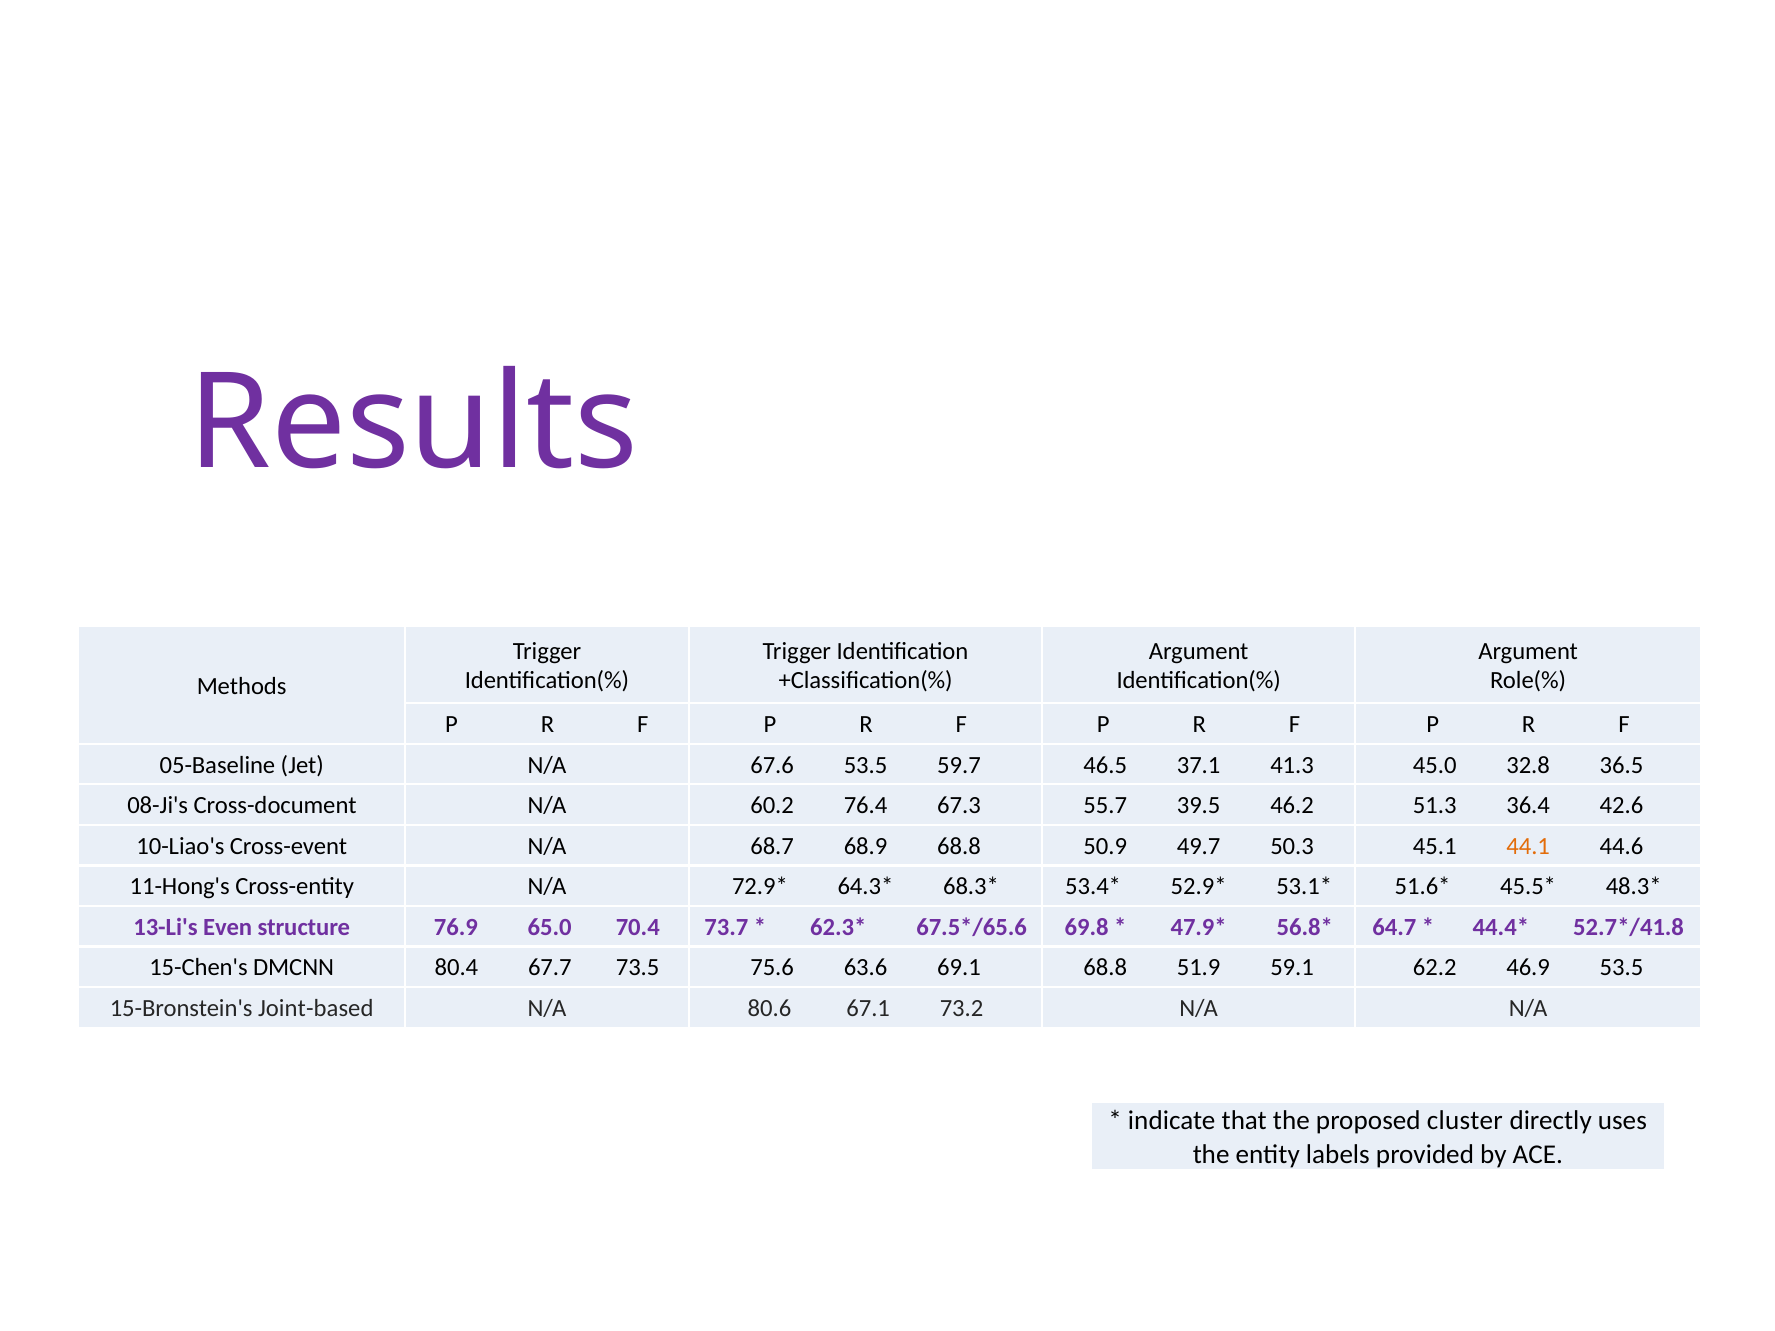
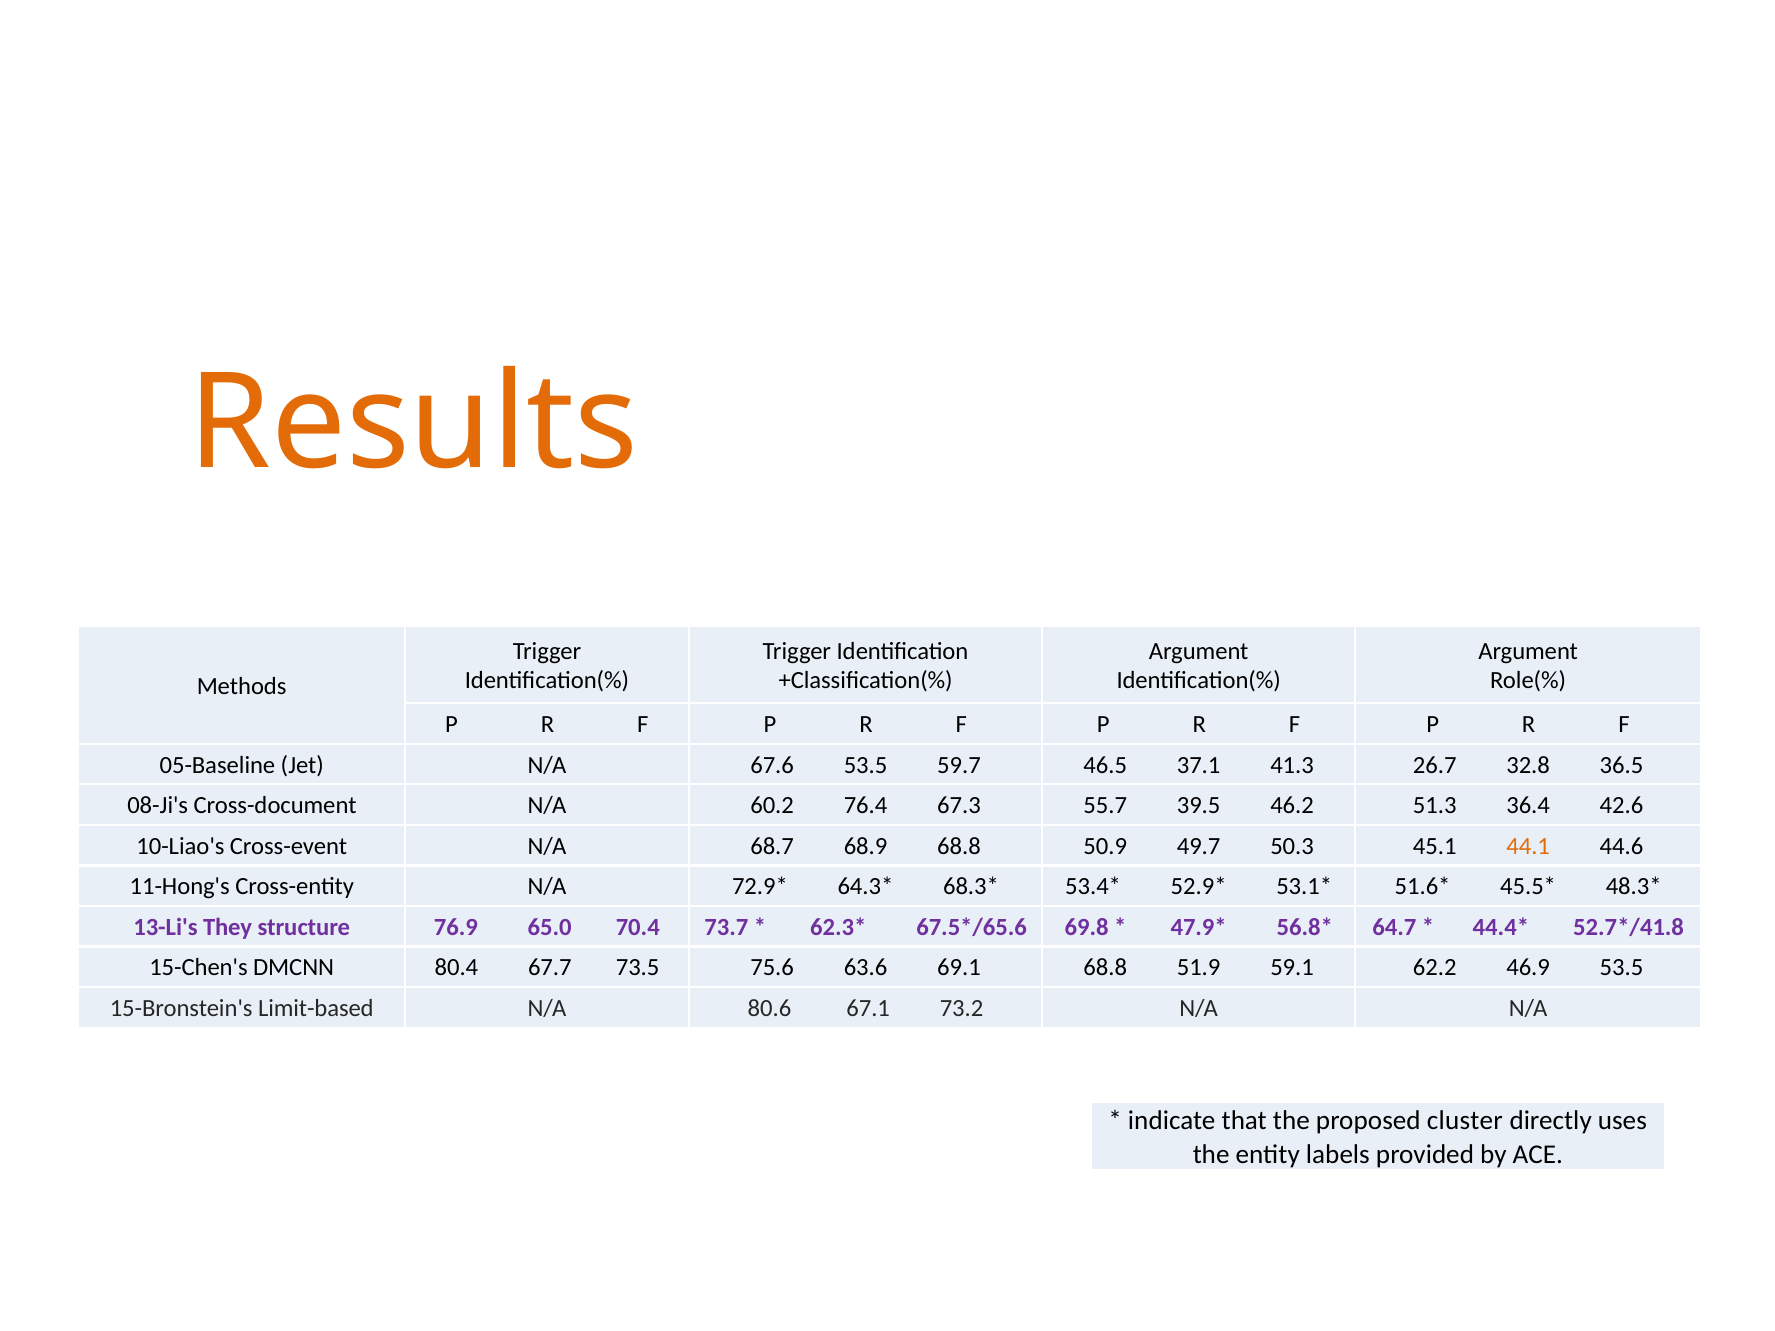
Results colour: purple -> orange (413, 423)
45.0: 45.0 -> 26.7 (1435, 765)
Even: Even -> They (228, 928)
Joint-based: Joint-based -> Limit-based (316, 1009)
